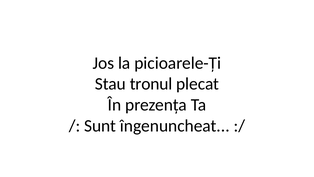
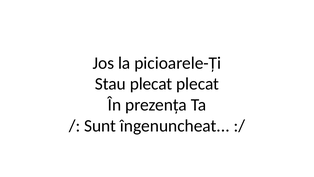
Stau tronul: tronul -> plecat (151, 84)
